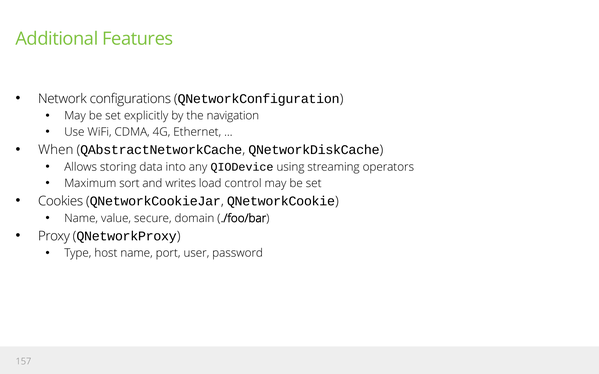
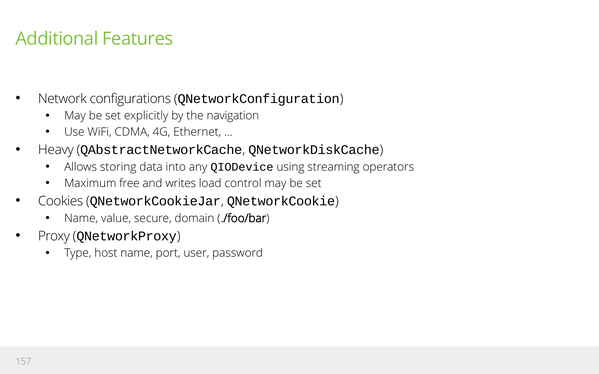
When: When -> Heavy (56, 150)
sort: sort -> free (129, 183)
